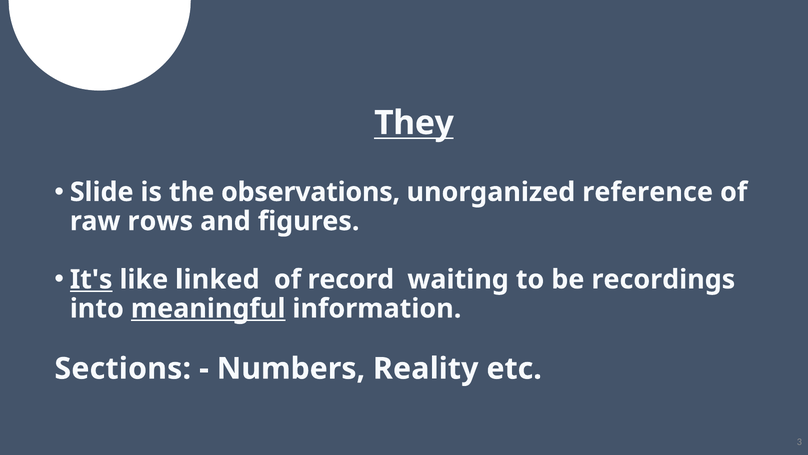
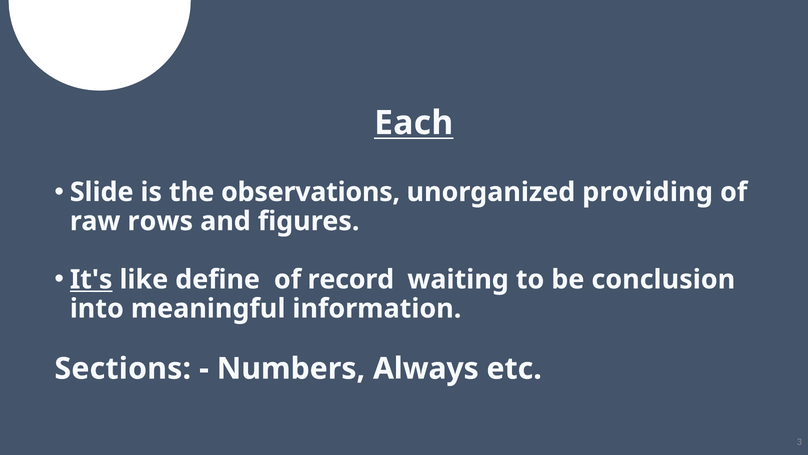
They: They -> Each (414, 123)
reference: reference -> providing (648, 192)
linked: linked -> define (218, 279)
recordings: recordings -> conclusion (663, 279)
meaningful underline: present -> none (208, 308)
Reality: Reality -> Always (426, 368)
